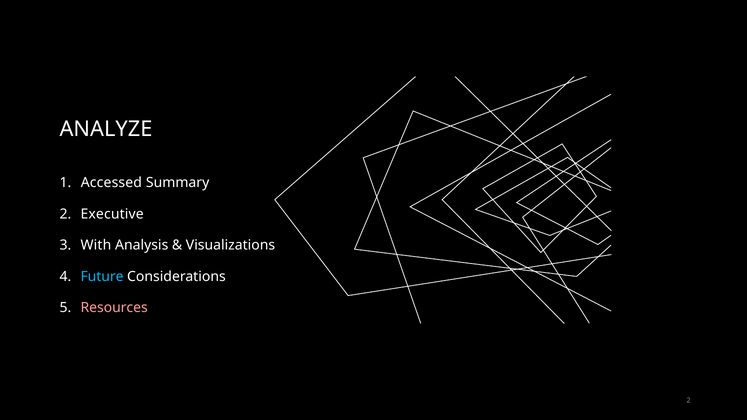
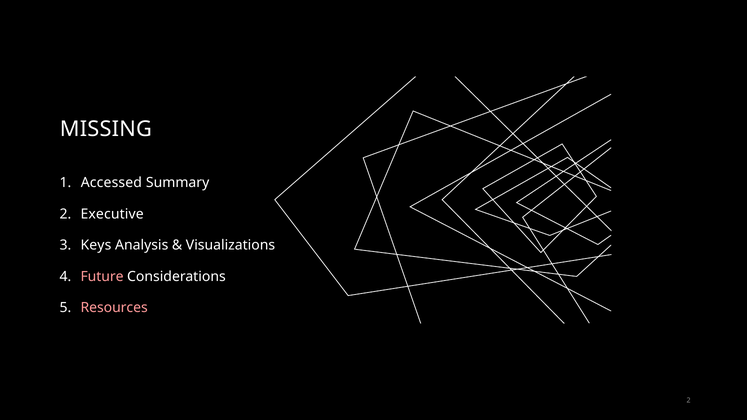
ANALYZE: ANALYZE -> MISSING (106, 129)
With: With -> Keys (96, 245)
Future colour: light blue -> pink (102, 277)
